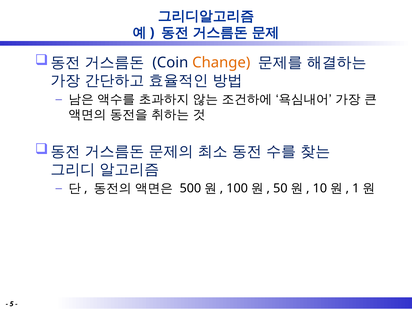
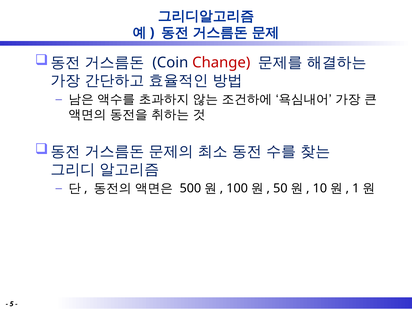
Change colour: orange -> red (221, 63)
